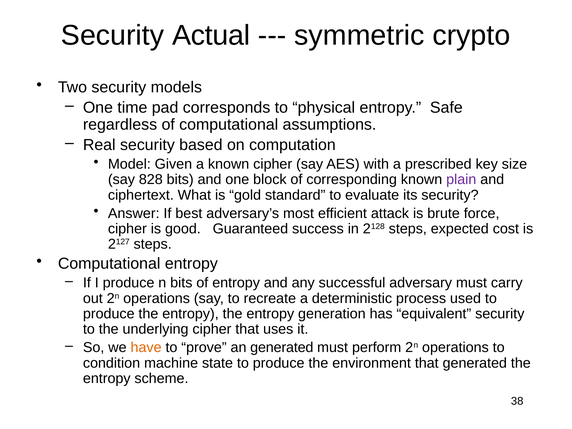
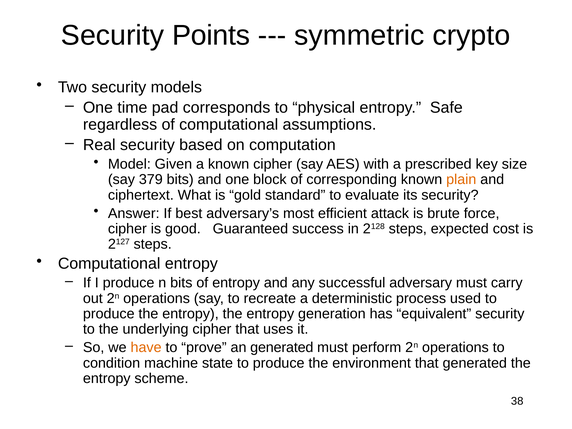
Actual: Actual -> Points (211, 35)
828: 828 -> 379 (151, 180)
plain colour: purple -> orange (461, 180)
